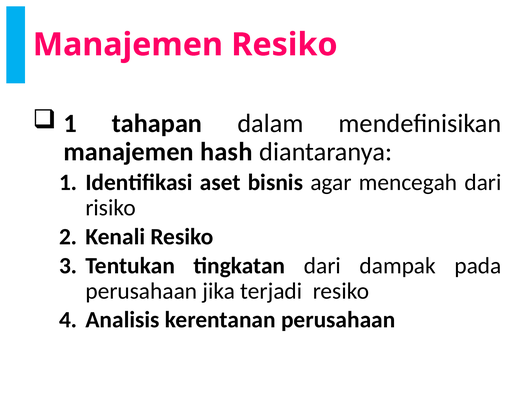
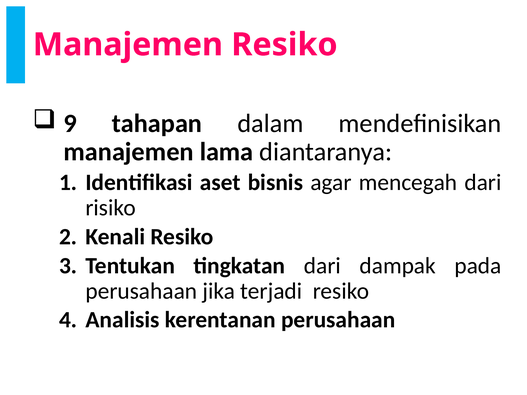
1: 1 -> 9 (70, 124)
hash: hash -> lama (226, 152)
